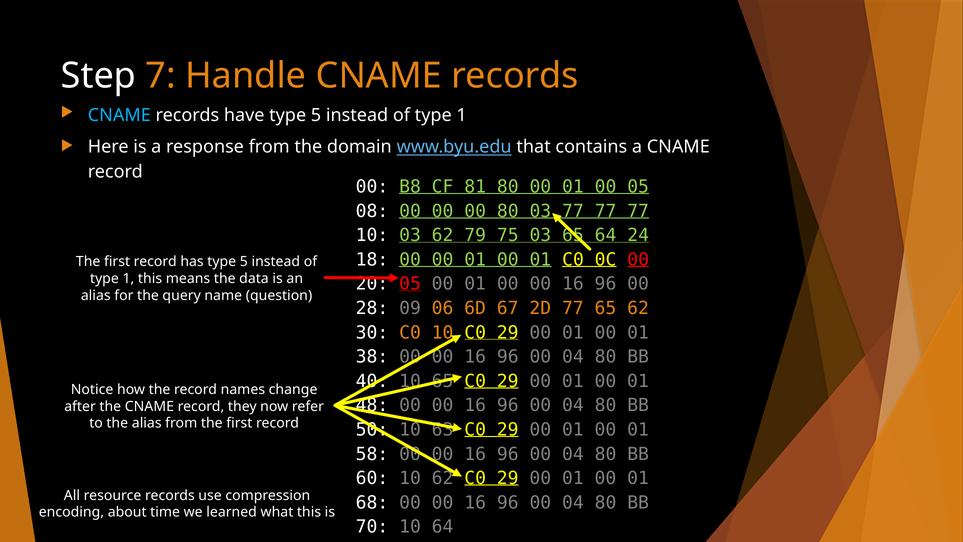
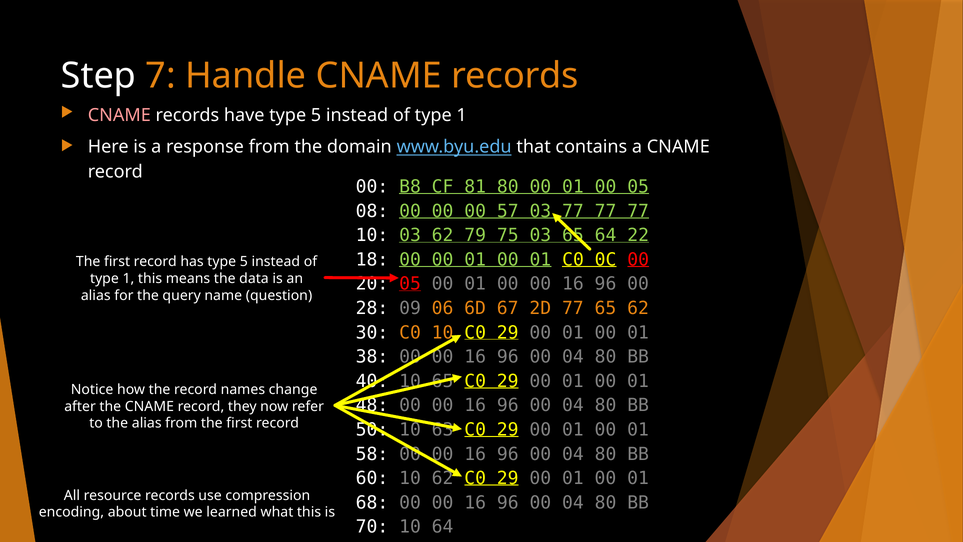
CNAME colour: light blue -> pink (119, 115)
00 80: 80 -> 57 (508, 211)
24: 24 -> 22 (638, 235)
